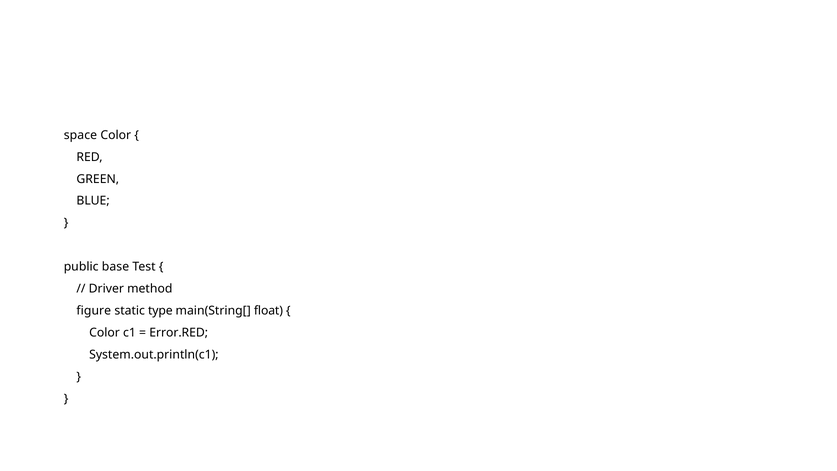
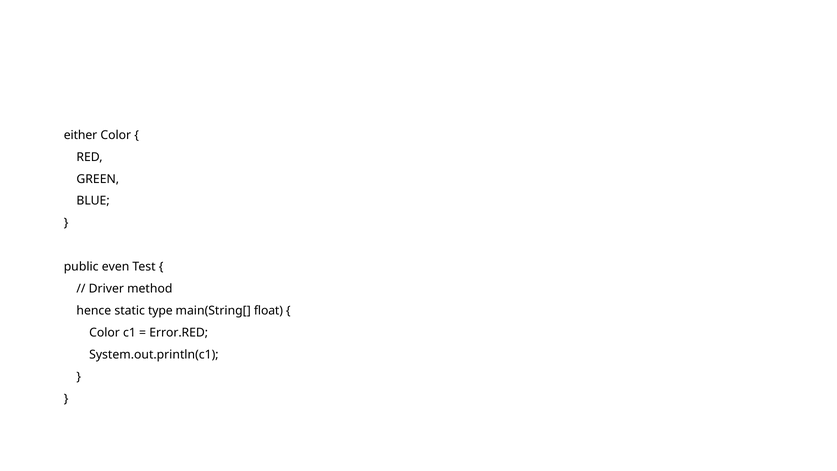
space: space -> either (81, 135)
base: base -> even (116, 267)
figure: figure -> hence (94, 311)
